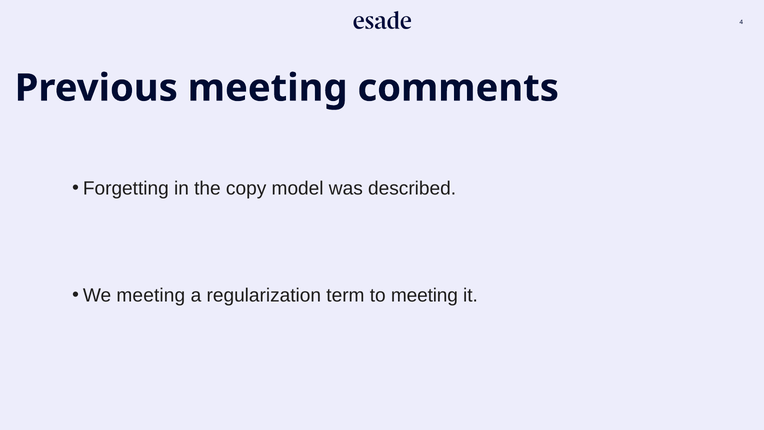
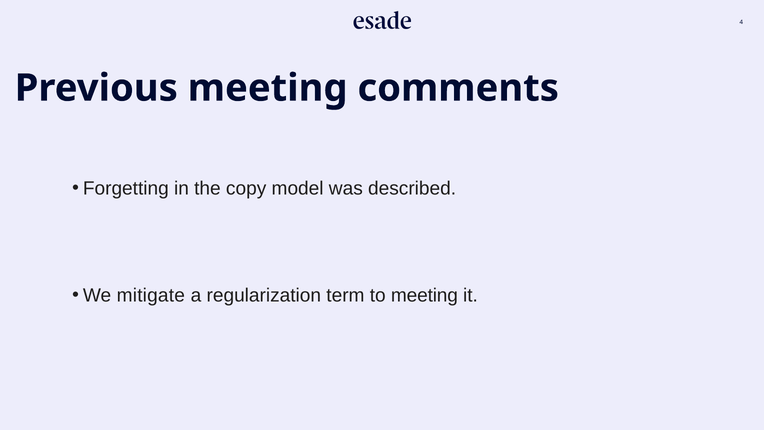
We meeting: meeting -> mitigate (151, 295)
